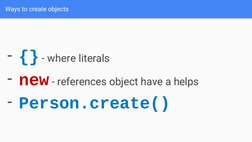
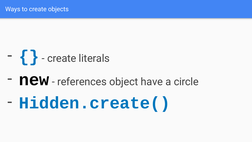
where: where -> create (62, 58)
new colour: red -> black (34, 80)
helps: helps -> circle (186, 82)
Person.create(: Person.create( -> Hidden.create( (95, 103)
